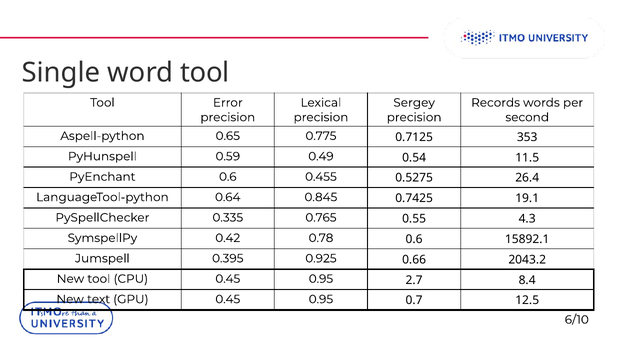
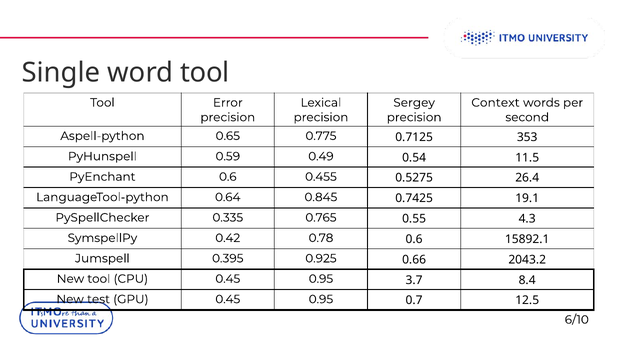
Records: Records -> Context (495, 103)
2.7: 2.7 -> 3.7 (414, 280)
text: text -> test (99, 299)
